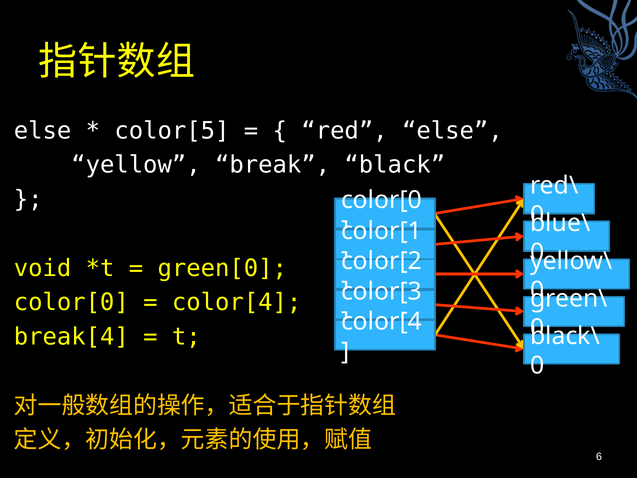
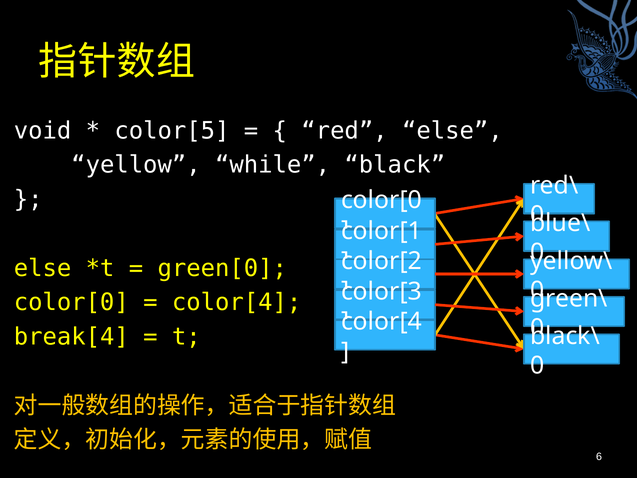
else: else -> void (43, 131)
break: break -> while (273, 165)
void: void -> else (43, 268)
